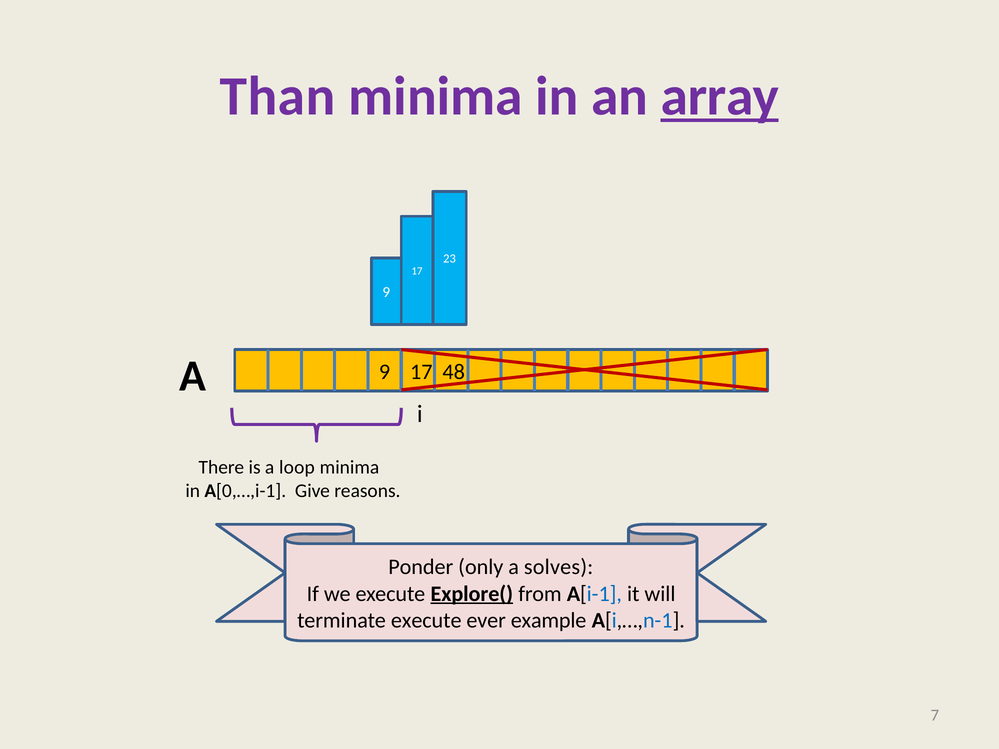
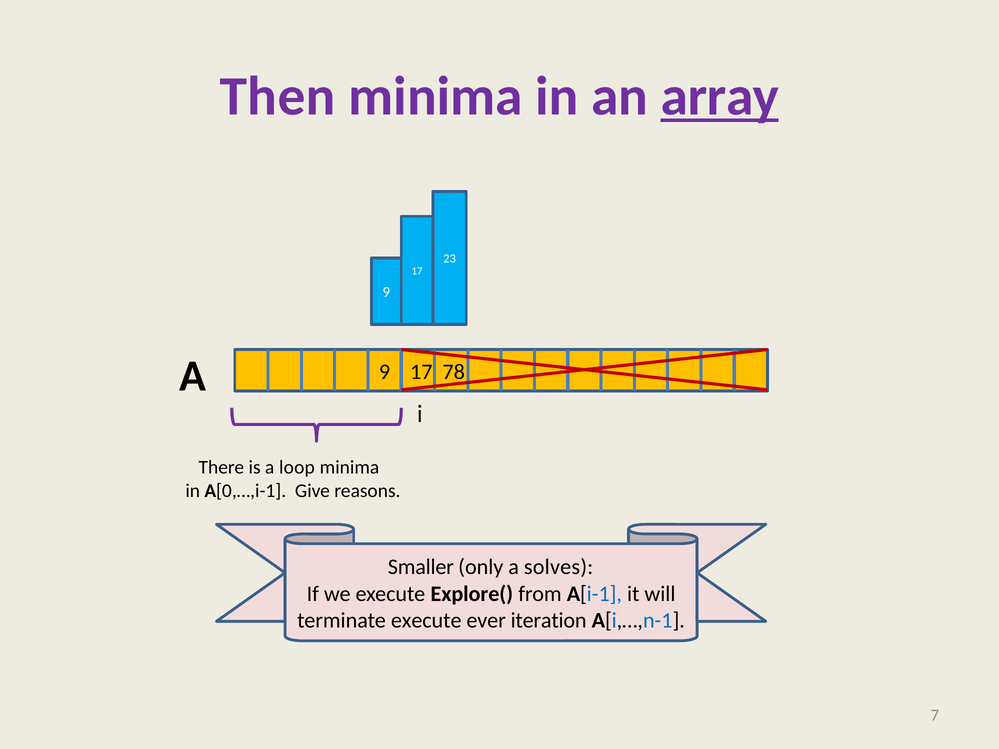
Than: Than -> Then (278, 96)
48: 48 -> 78 (454, 372)
Ponder: Ponder -> Smaller (421, 567)
Explore( underline: present -> none (472, 594)
example: example -> iteration (549, 621)
